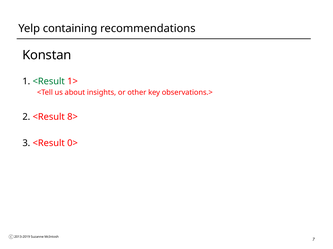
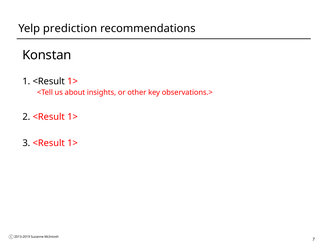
containing: containing -> prediction (70, 29)
<Result colour: green -> black (49, 81)
2 <Result 8>: 8> -> 1> (73, 117)
3 <Result 0>: 0> -> 1> (73, 144)
